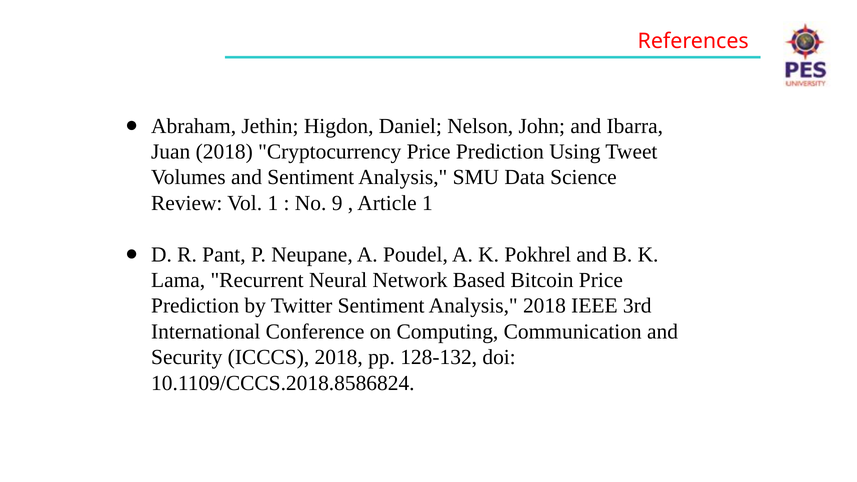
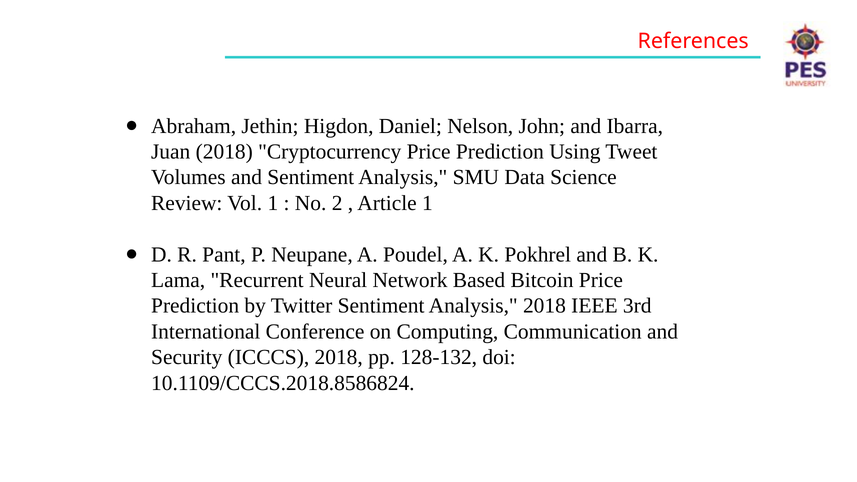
9: 9 -> 2 (337, 203)
